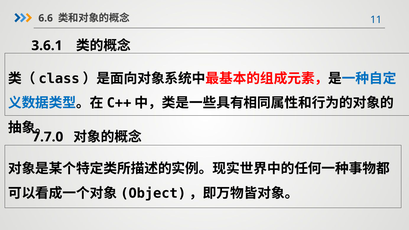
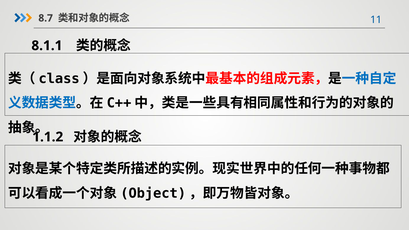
6.6: 6.6 -> 8.7 (46, 18)
3.6.1: 3.6.1 -> 8.1.1 (47, 46)
7.7.0: 7.7.0 -> 1.1.2 (48, 137)
